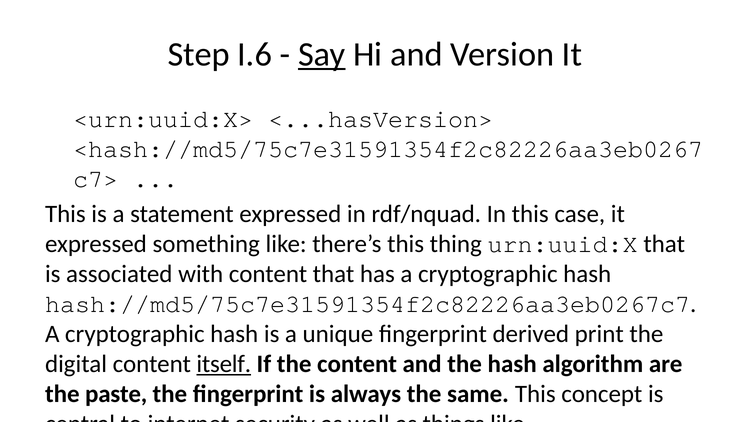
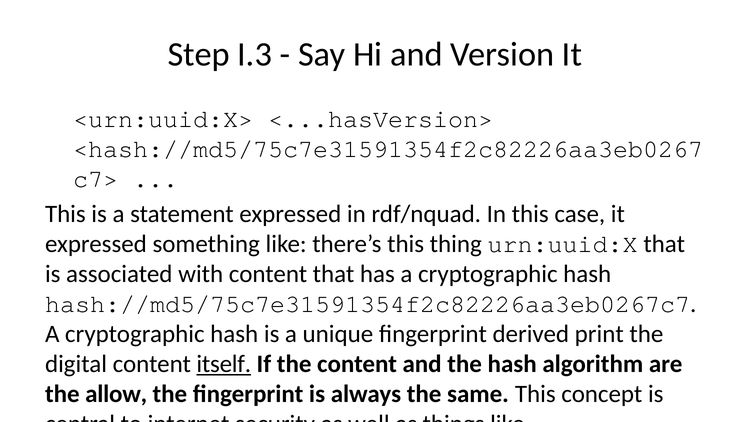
I.6: I.6 -> I.3 (255, 54)
Say underline: present -> none (322, 54)
paste: paste -> allow (116, 394)
